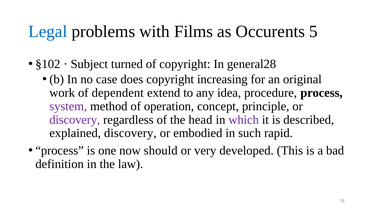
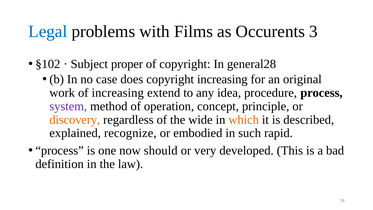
5: 5 -> 3 (313, 31)
turned: turned -> proper (127, 64)
of dependent: dependent -> increasing (118, 93)
discovery colour: purple -> orange (75, 120)
head: head -> wide (200, 120)
which colour: purple -> orange (244, 120)
explained discovery: discovery -> recognize (130, 133)
